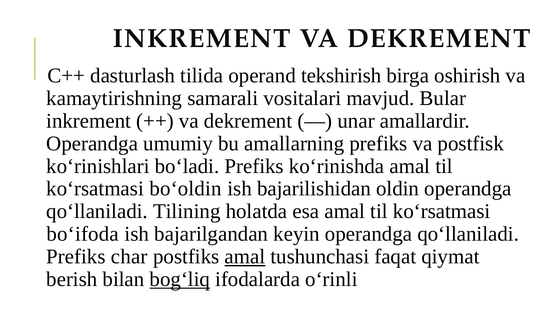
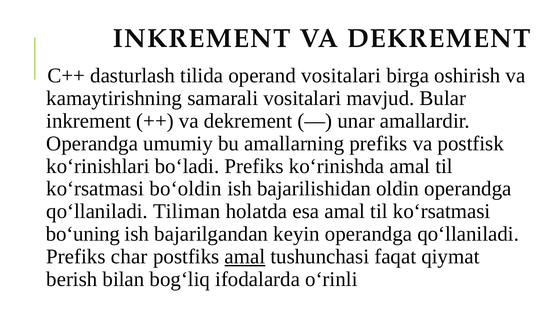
operand tekshirish: tekshirish -> vositalari (341, 76)
Tilining: Tilining -> Tiliman (187, 211)
bo‘ifoda: bo‘ifoda -> bo‘uning (83, 234)
bog‘liq underline: present -> none (180, 279)
